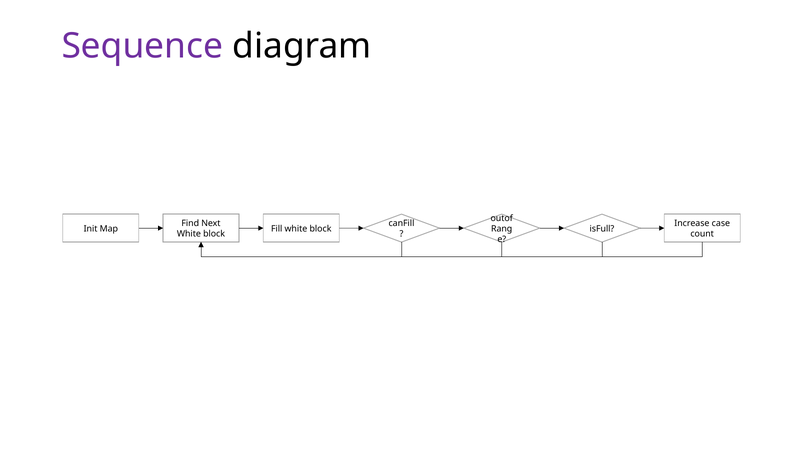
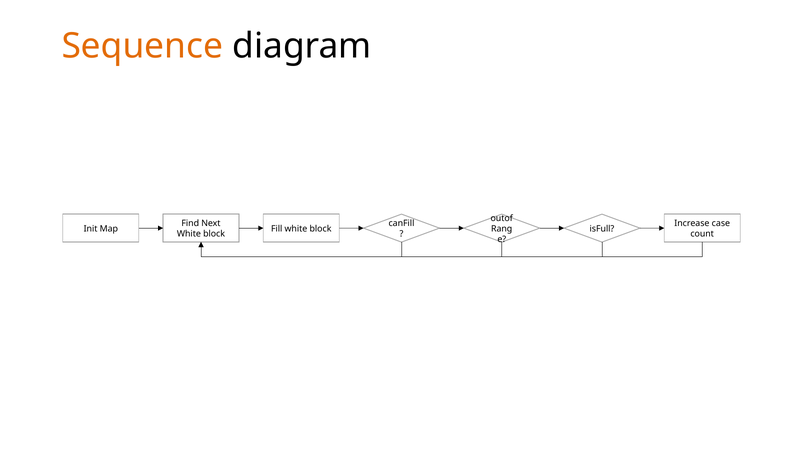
Sequence colour: purple -> orange (142, 46)
